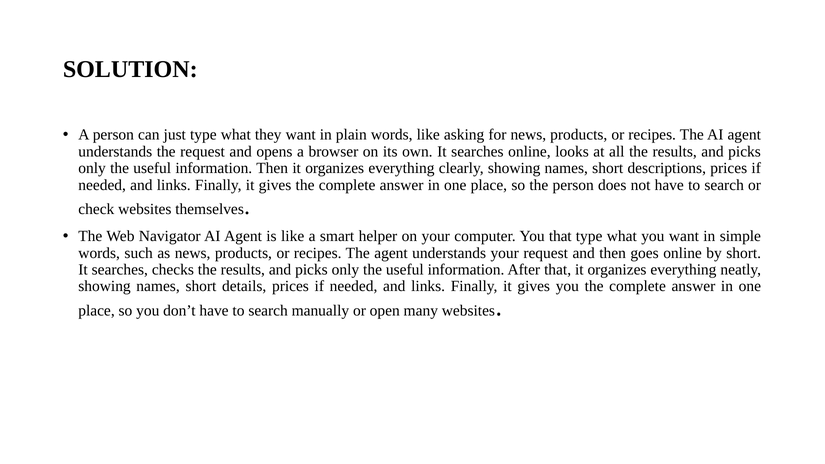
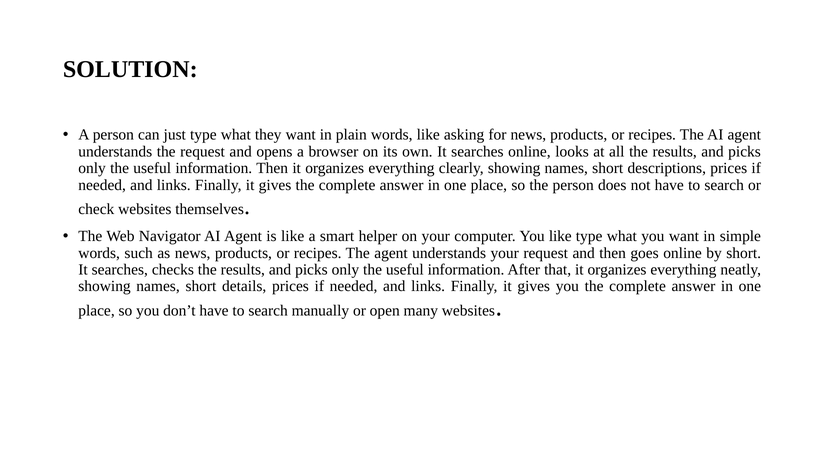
You that: that -> like (560, 236)
